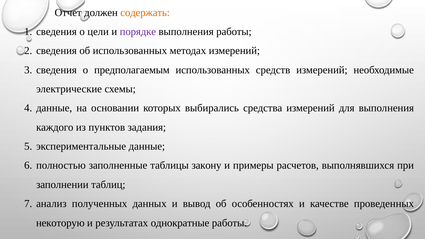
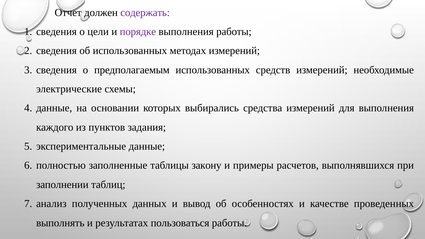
содержать colour: orange -> purple (145, 13)
некоторую: некоторую -> выполнять (60, 223)
однократные: однократные -> пользоваться (180, 223)
